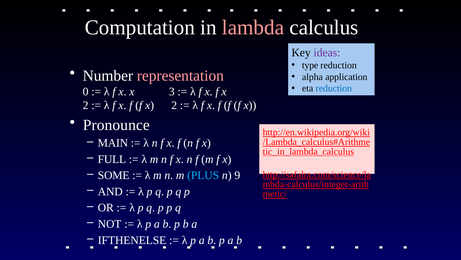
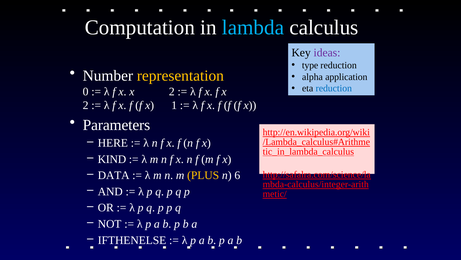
lambda colour: pink -> light blue (253, 27)
representation colour: pink -> yellow (180, 75)
x x 3: 3 -> 2 (172, 91)
f f x 2: 2 -> 1 (174, 105)
Pronounce: Pronounce -> Parameters (116, 125)
MAIN: MAIN -> HERE (113, 143)
FULL: FULL -> KIND (112, 159)
SOME: SOME -> DATA (114, 175)
PLUS colour: light blue -> yellow (203, 175)
9: 9 -> 6 (237, 175)
